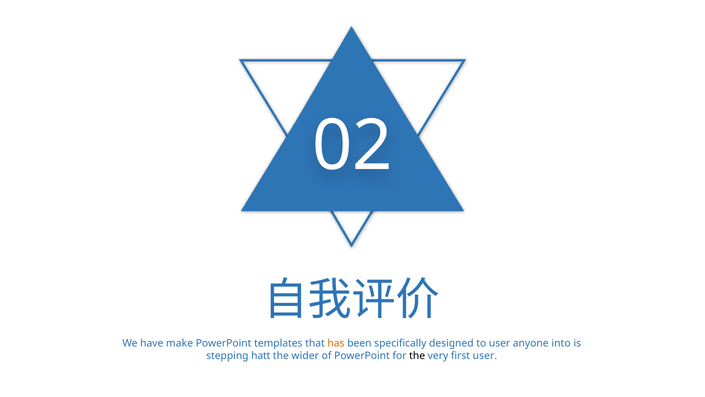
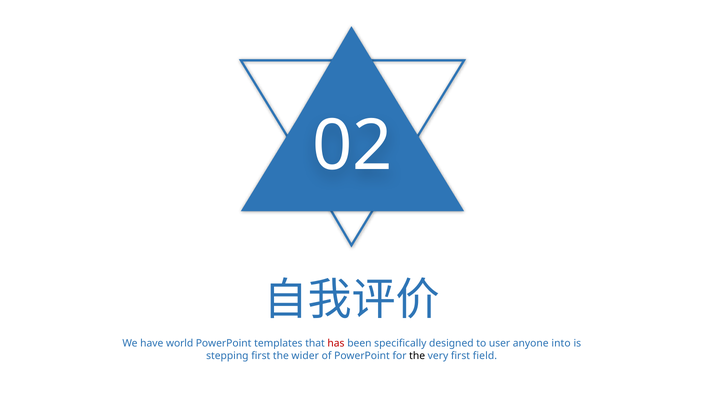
make: make -> world (180, 343)
has colour: orange -> red (336, 343)
stepping hatt: hatt -> first (261, 355)
first user: user -> field (485, 355)
